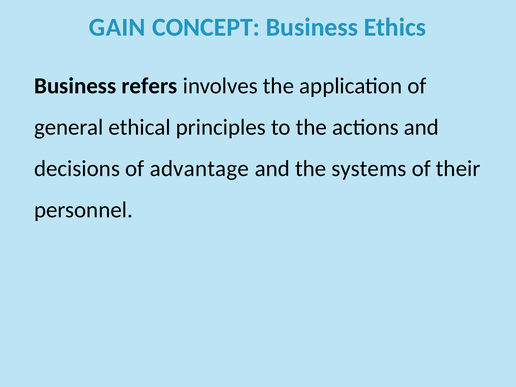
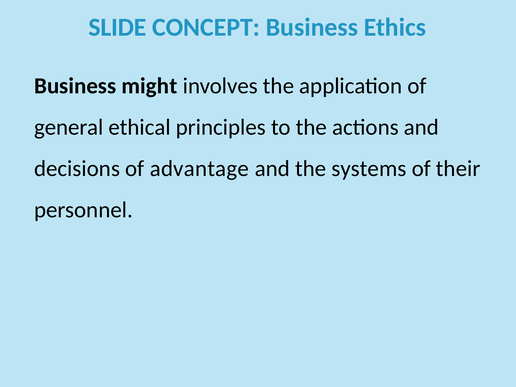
GAIN: GAIN -> SLIDE (118, 27)
refers: refers -> might (149, 86)
